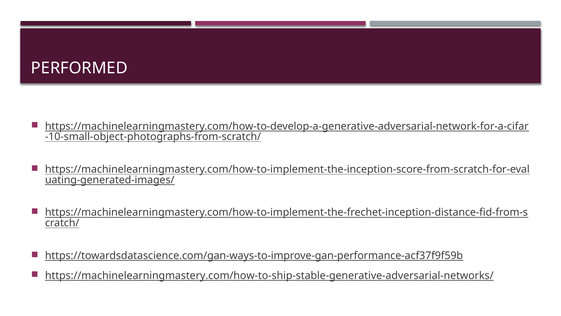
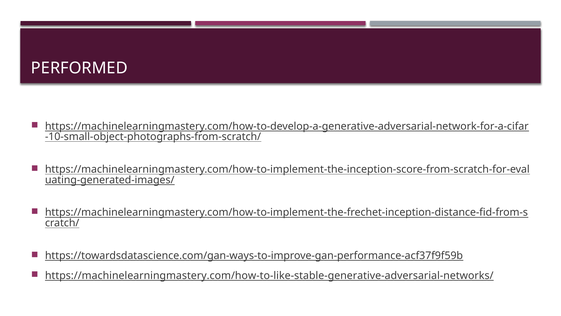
https://machinelearningmastery.com/how-to-ship-stable-generative-adversarial-networks/: https://machinelearningmastery.com/how-to-ship-stable-generative-adversarial-networks/ -> https://machinelearningmastery.com/how-to-like-stable-generative-adversarial-networks/ (269, 275)
